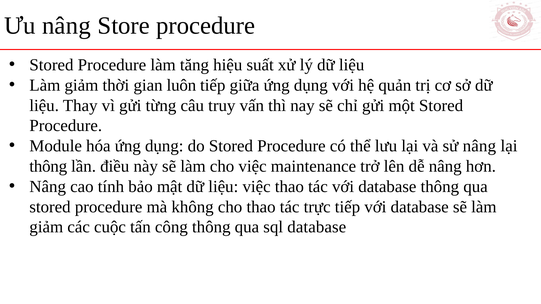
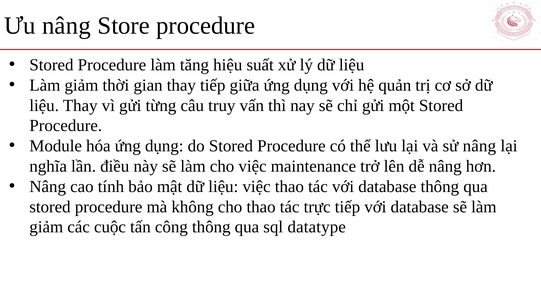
gian luôn: luôn -> thay (181, 85)
thông: thông -> nghĩa (48, 166)
sql database: database -> datatype (317, 227)
